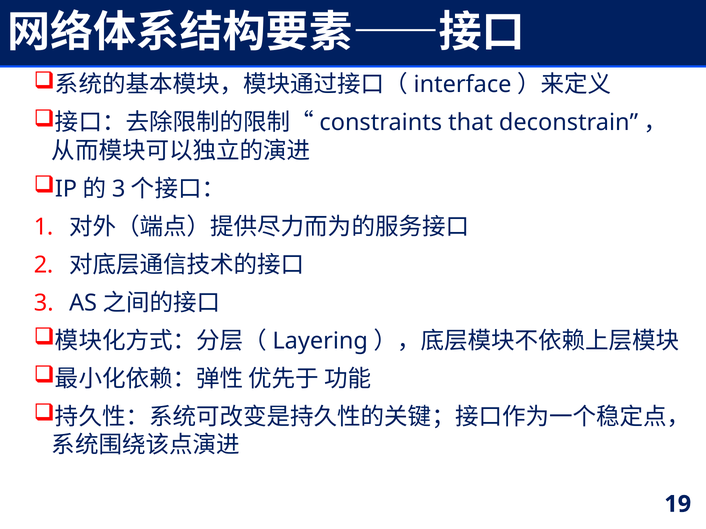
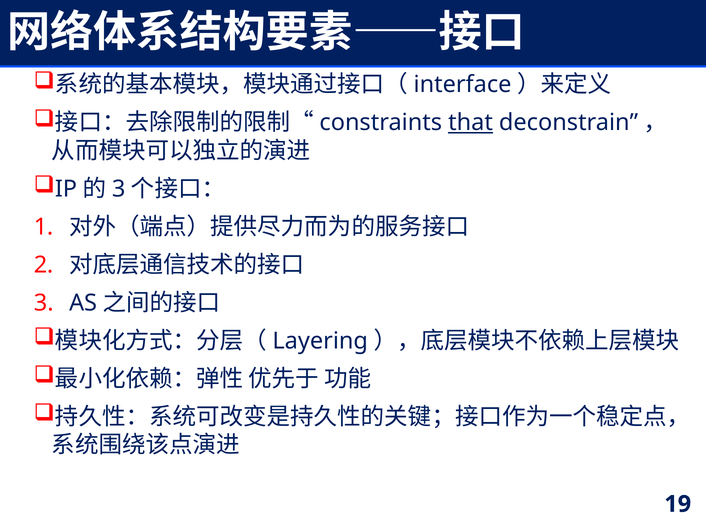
that underline: none -> present (471, 123)
